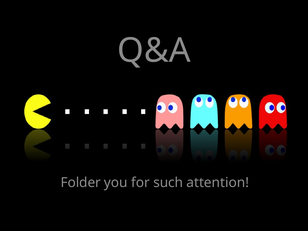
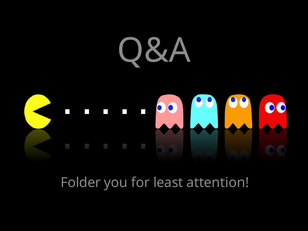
such: such -> least (168, 183)
